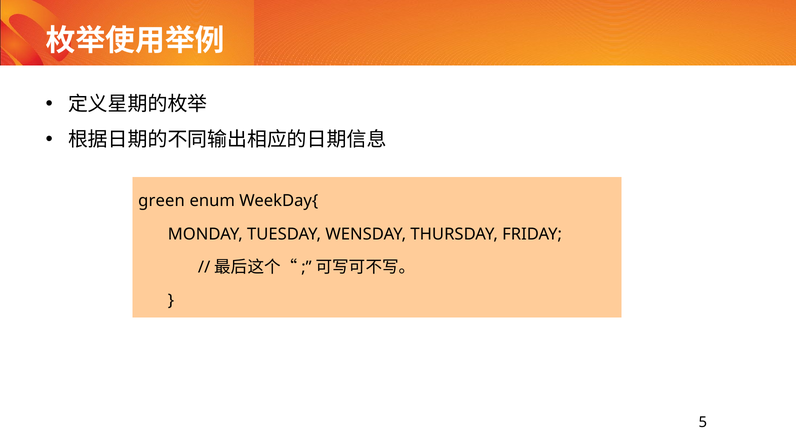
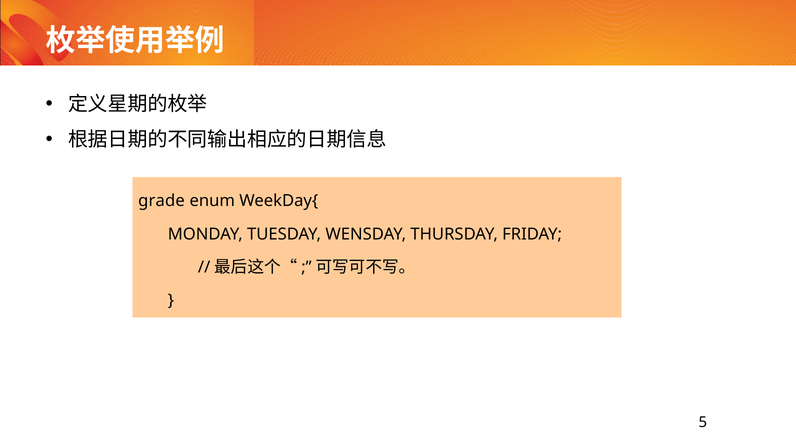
green: green -> grade (161, 201)
